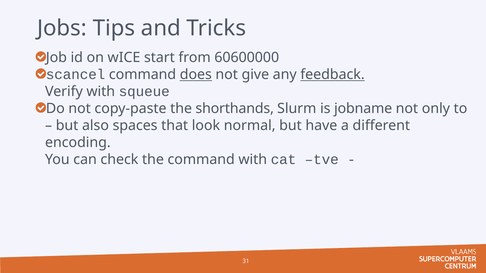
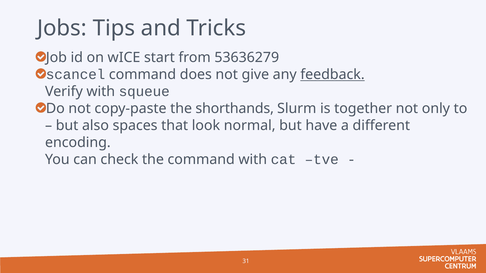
60600000: 60600000 -> 53636279 (247, 58)
does underline: present -> none (196, 75)
jobname: jobname -> together (363, 109)
